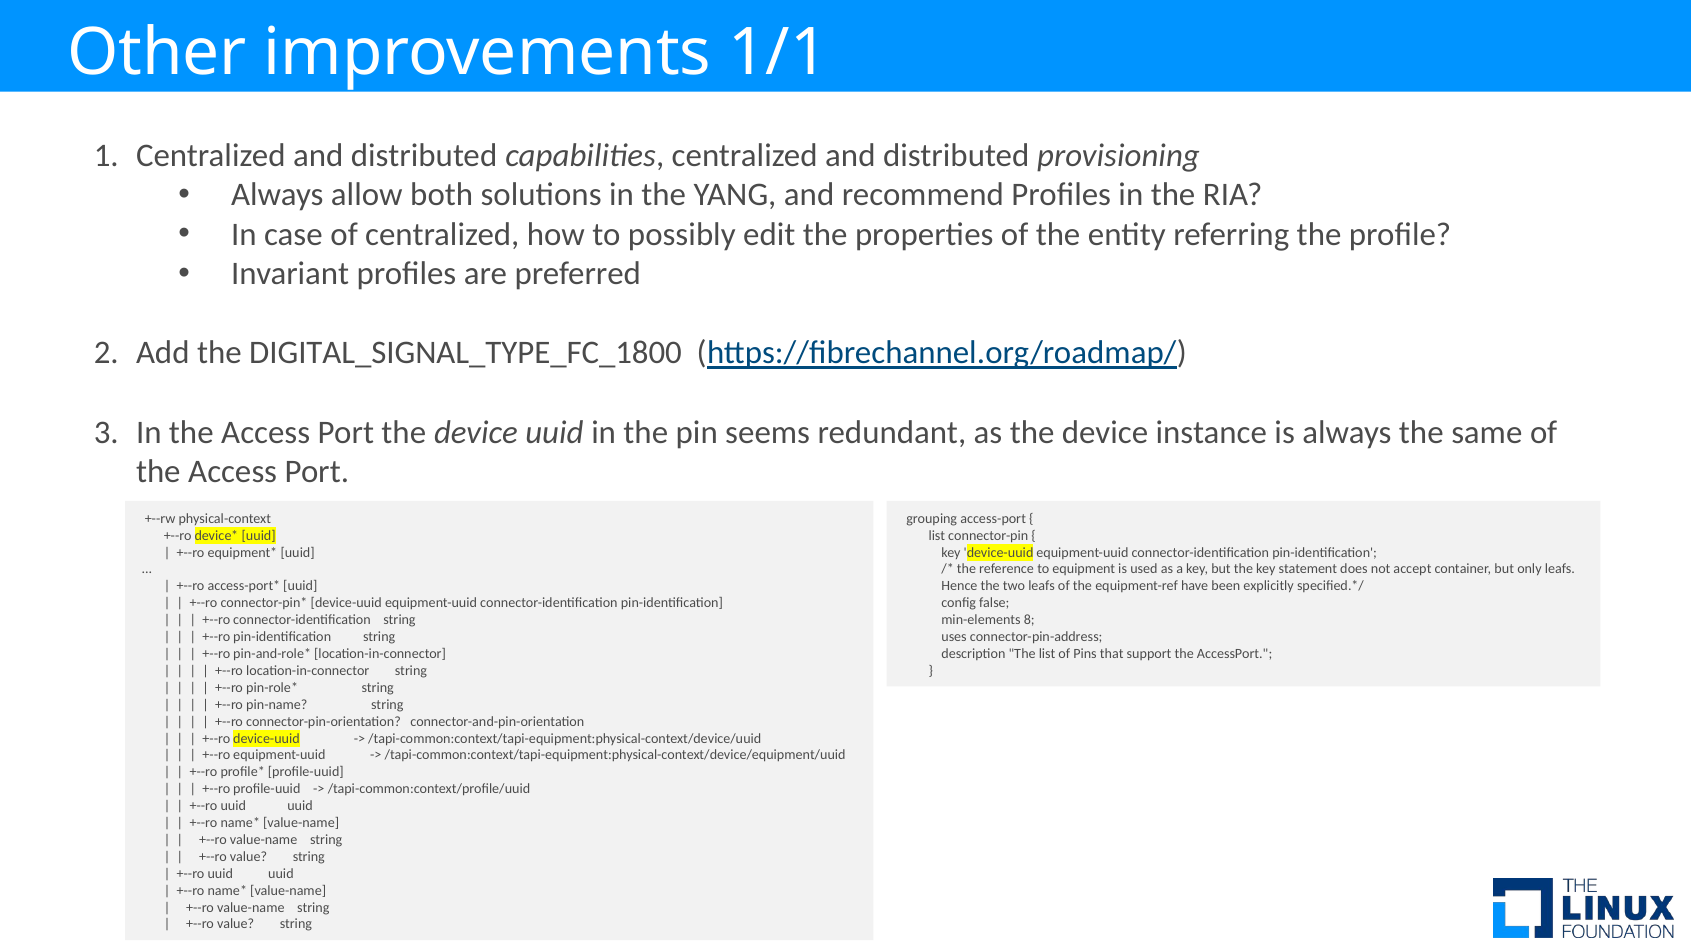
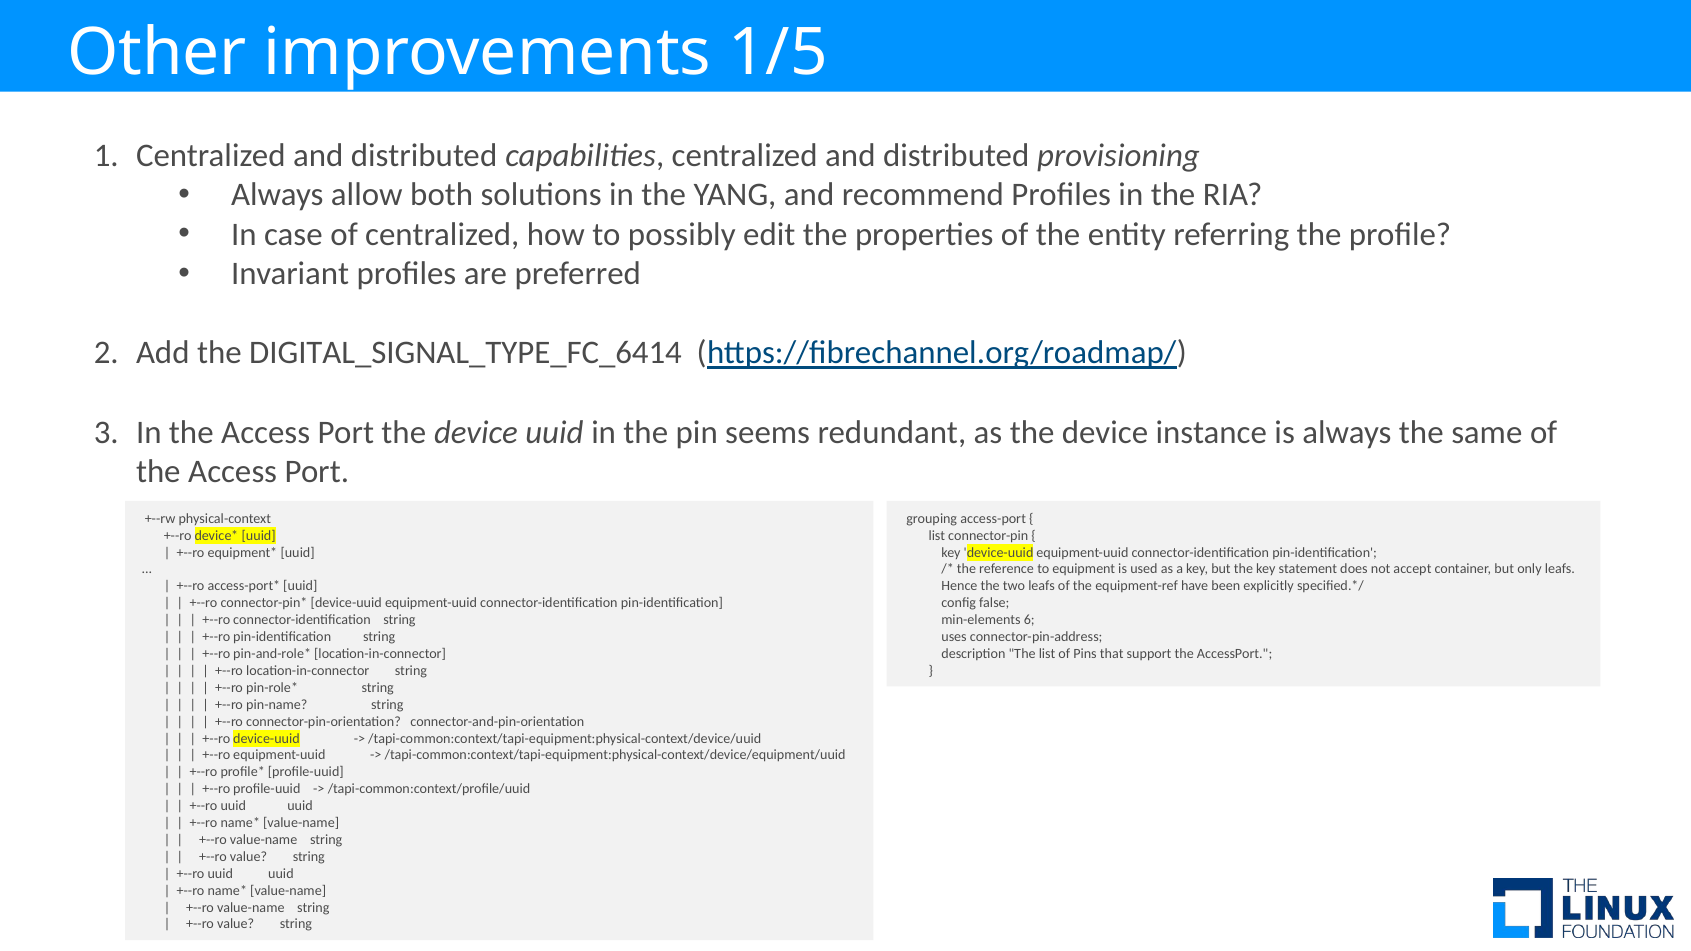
1/1: 1/1 -> 1/5 (778, 53)
DIGITAL_SIGNAL_TYPE_FC_1800: DIGITAL_SIGNAL_TYPE_FC_1800 -> DIGITAL_SIGNAL_TYPE_FC_6414 (466, 353)
8: 8 -> 6 (1029, 620)
